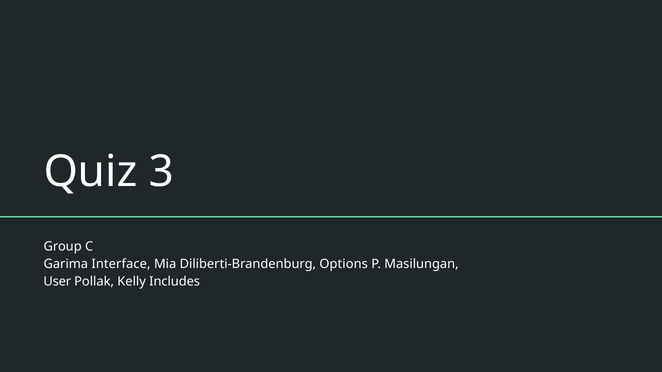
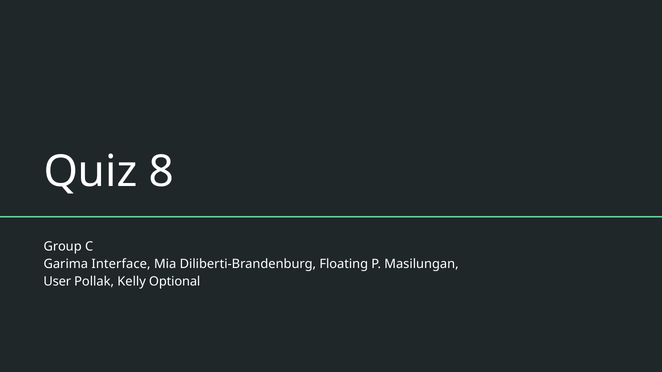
3: 3 -> 8 (161, 172)
Options: Options -> Floating (344, 264)
Includes: Includes -> Optional (175, 282)
